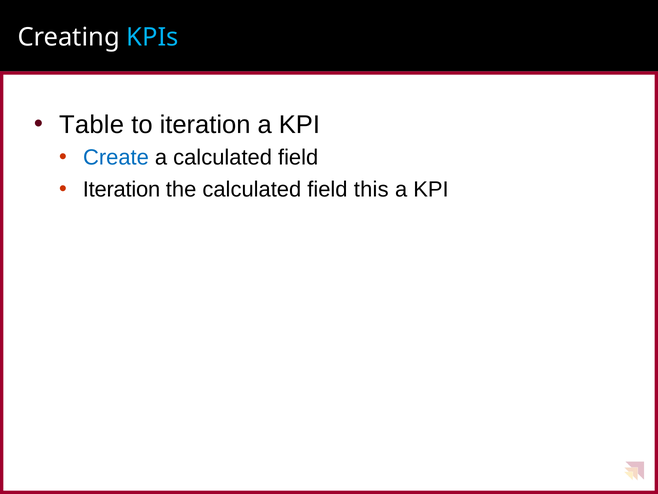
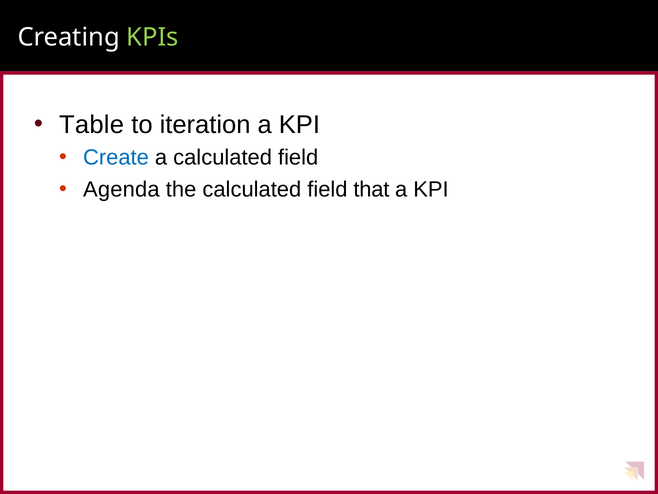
KPIs colour: light blue -> light green (152, 37)
Iteration: Iteration -> Agenda (121, 189)
this: this -> that (371, 189)
